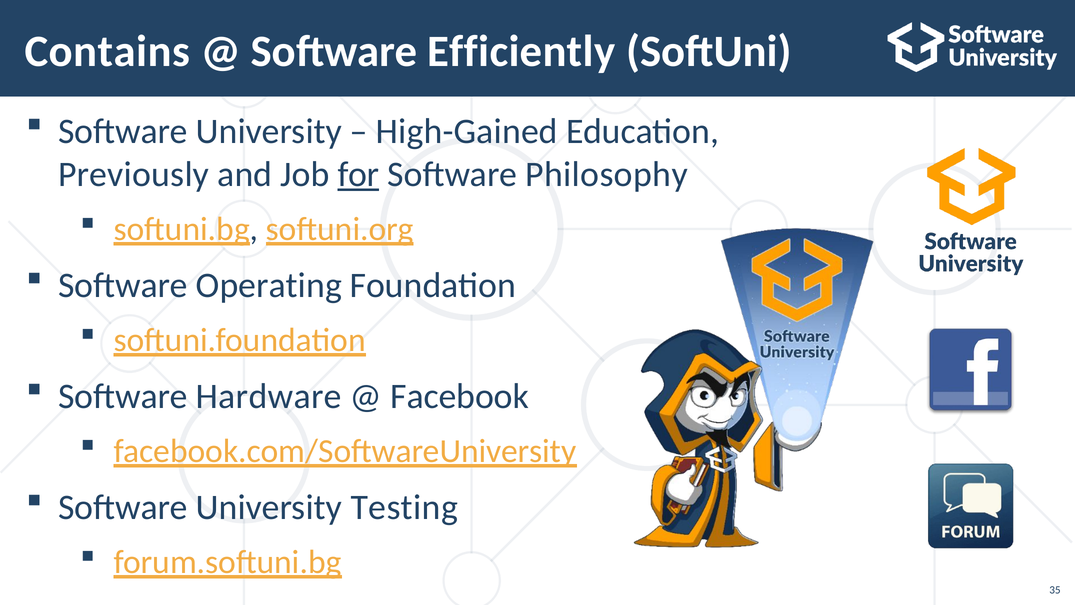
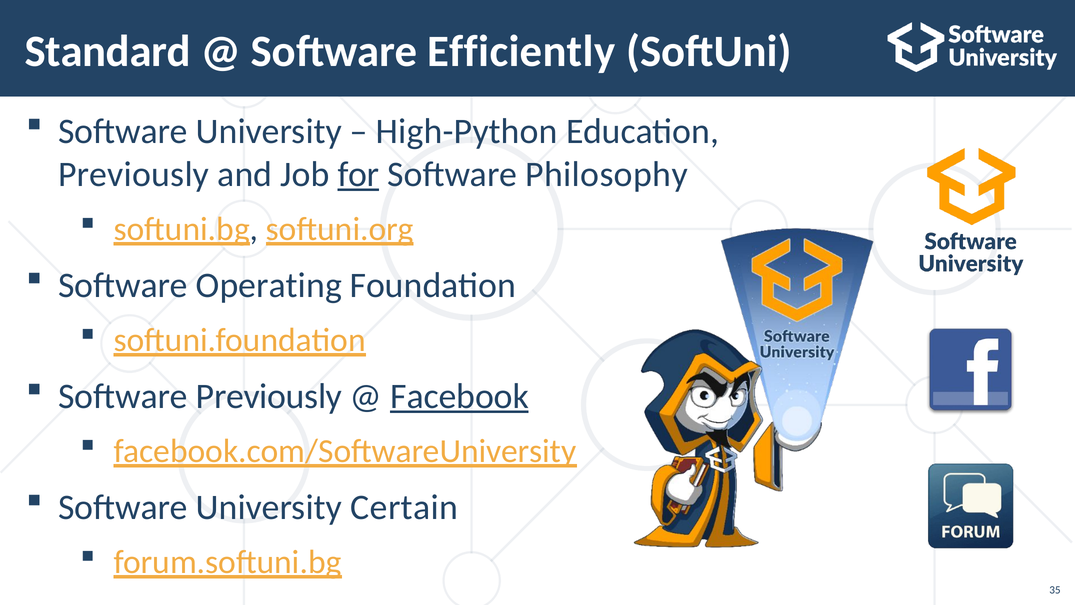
Contains: Contains -> Standard (108, 52)
High-Gained: High-Gained -> High-Python (467, 131)
Software Hardware: Hardware -> Previously (269, 396)
Facebook underline: none -> present (460, 396)
Testing: Testing -> Certain (404, 507)
